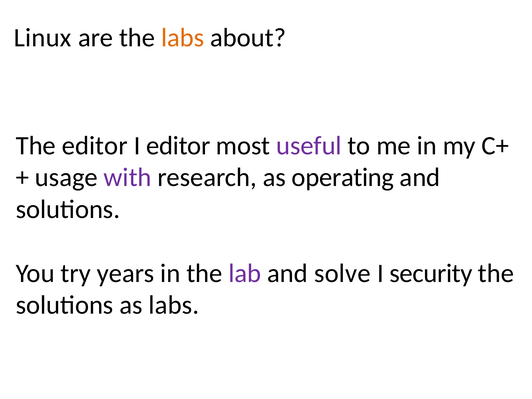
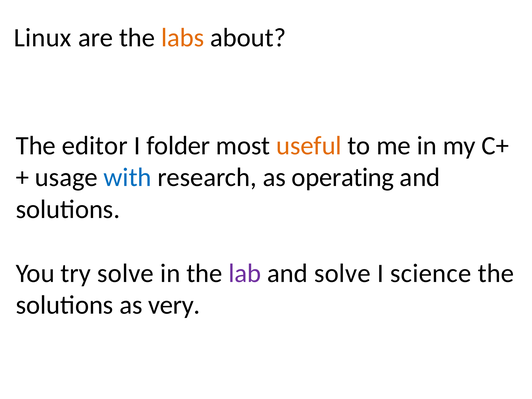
I editor: editor -> folder (178, 146)
useful colour: purple -> orange (309, 146)
with colour: purple -> blue (128, 177)
try years: years -> solve (125, 273)
security: security -> science (431, 273)
as labs: labs -> very (174, 305)
